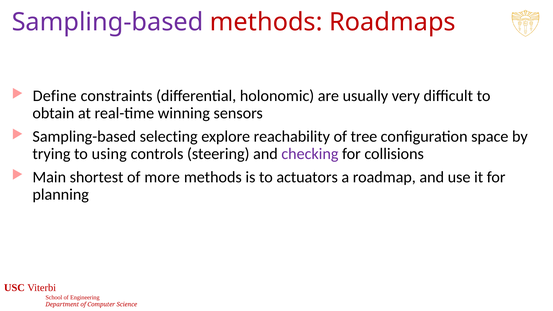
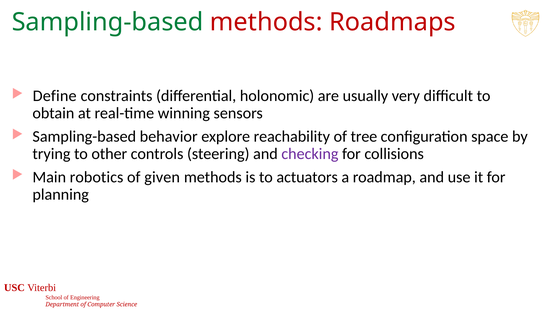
Sampling-based colour: purple -> green (108, 22)
selecting: selecting -> behavior (169, 137)
using: using -> other (109, 154)
shortest: shortest -> robotics (97, 177)
more: more -> given (162, 177)
